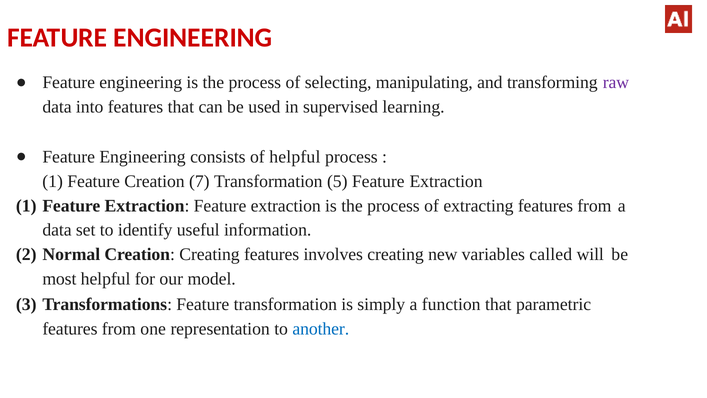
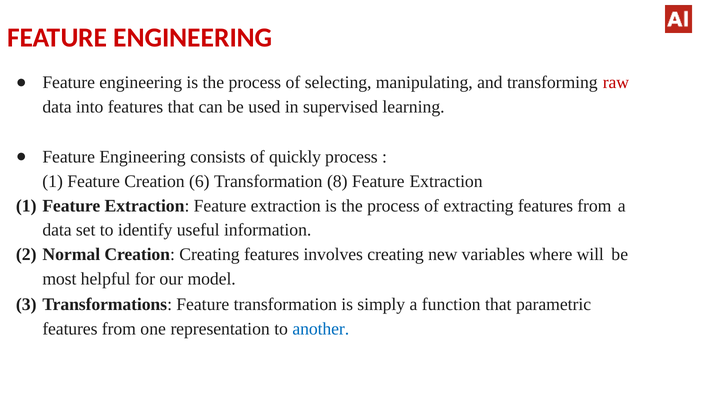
raw colour: purple -> red (616, 83)
of helpful: helpful -> quickly (295, 157)
7: 7 -> 6 (199, 181)
5: 5 -> 8 (337, 181)
called: called -> where (551, 255)
